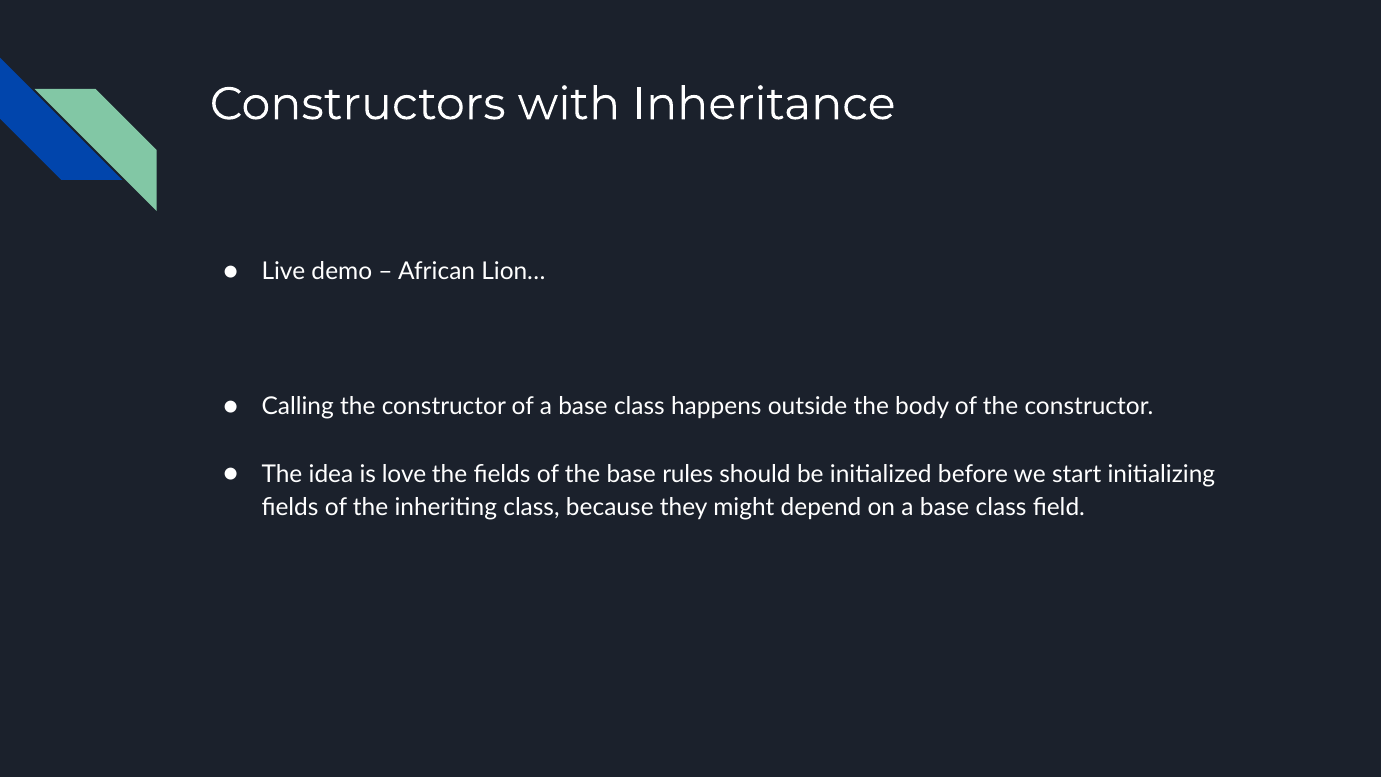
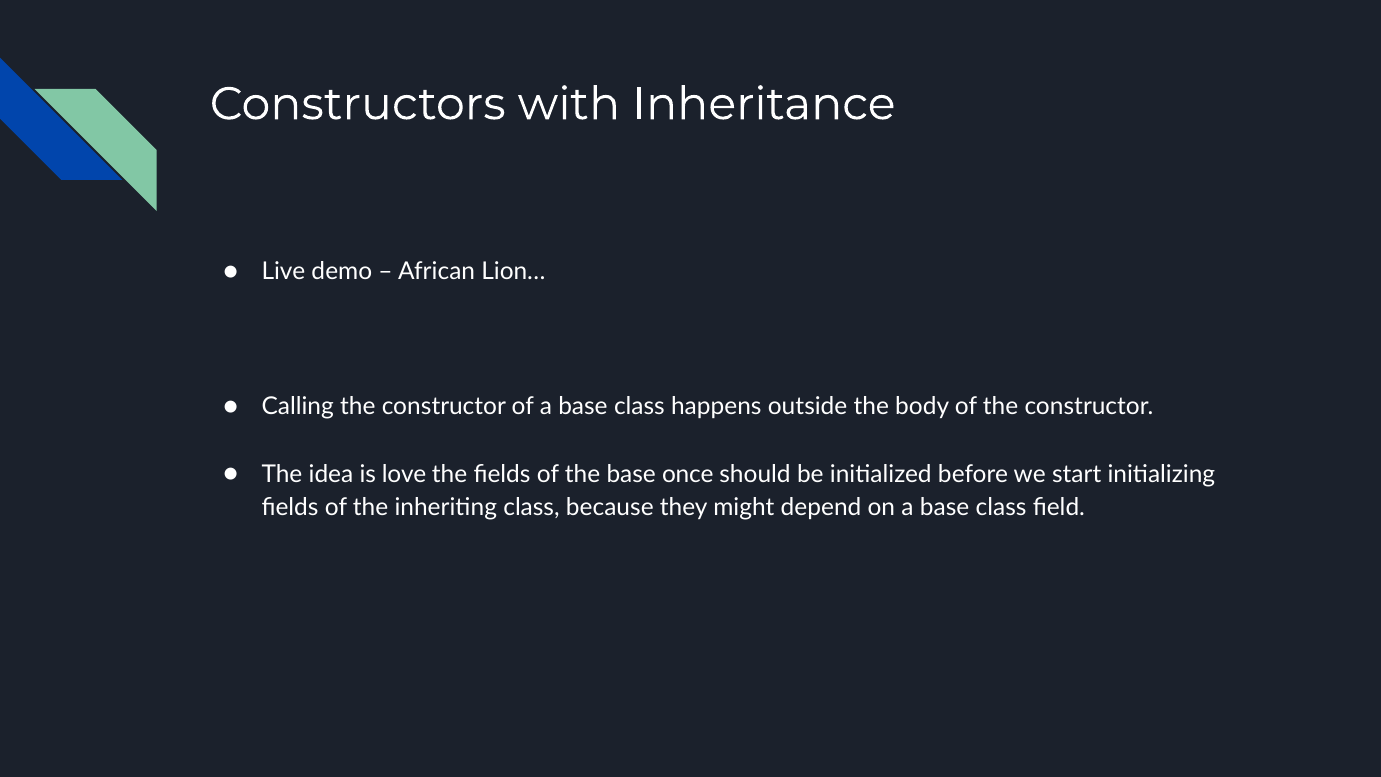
rules: rules -> once (688, 474)
